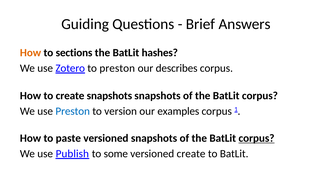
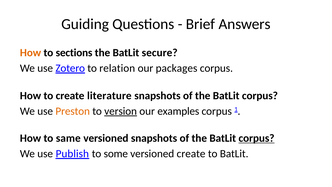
hashes: hashes -> secure (160, 53)
to preston: preston -> relation (117, 68)
describes: describes -> packages (177, 68)
create snapshots: snapshots -> literature (109, 95)
Preston colour: blue -> orange (73, 111)
version underline: none -> present (121, 111)
paste: paste -> same (68, 138)
